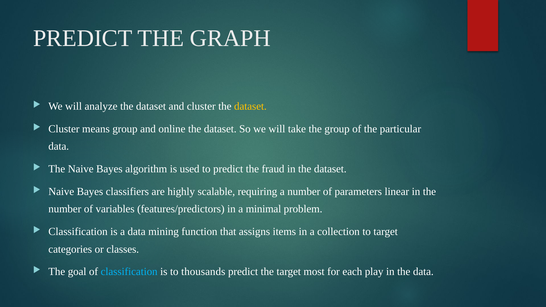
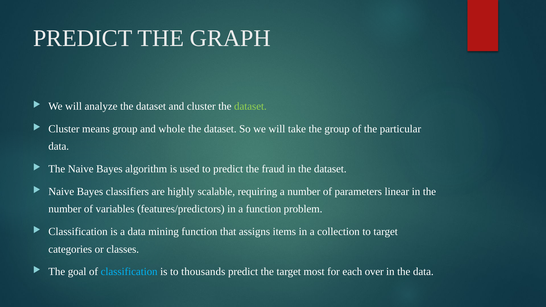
dataset colour: yellow -> light green (250, 106)
online: online -> whole (172, 129)
a minimal: minimal -> function (263, 209)
play: play -> over (374, 272)
